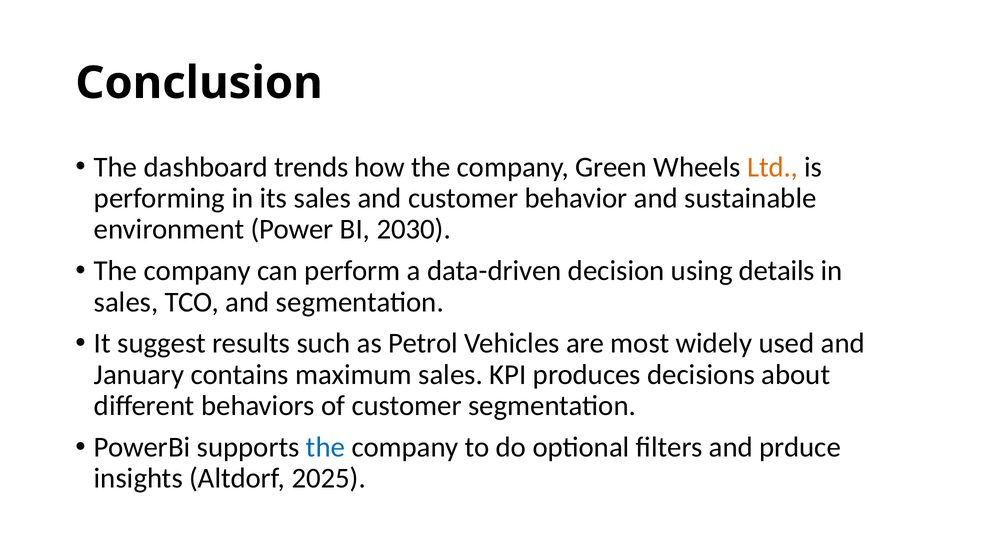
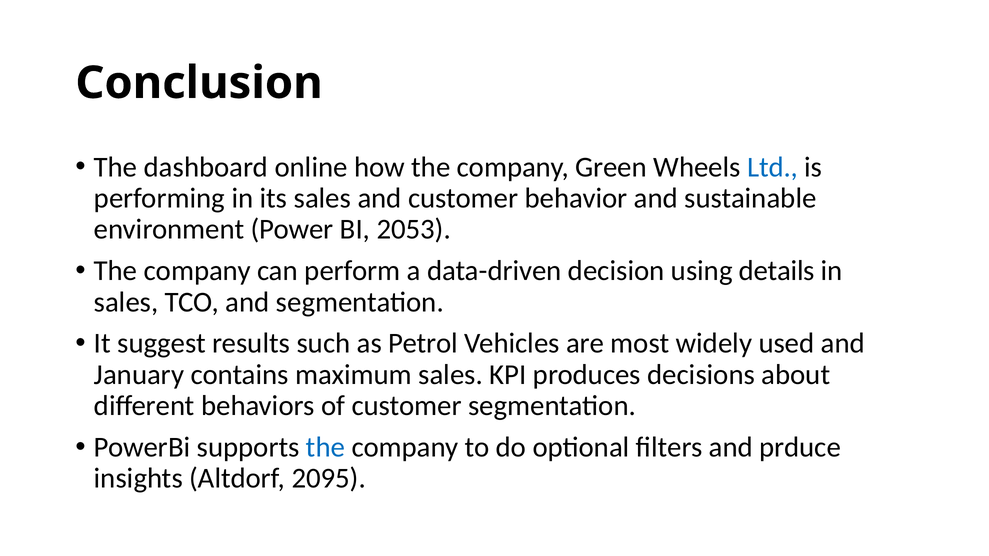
trends: trends -> online (311, 167)
Ltd colour: orange -> blue (772, 167)
2030: 2030 -> 2053 (414, 230)
2025: 2025 -> 2095 (329, 479)
